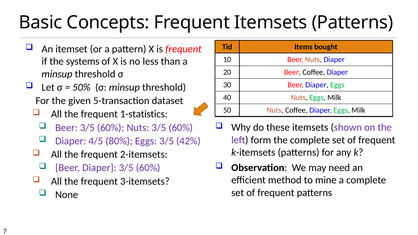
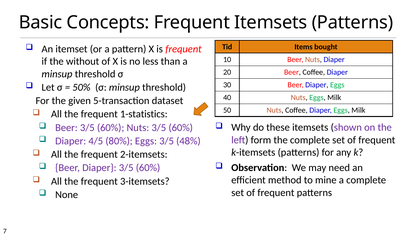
systems: systems -> without (83, 61)
42%: 42% -> 48% (188, 141)
